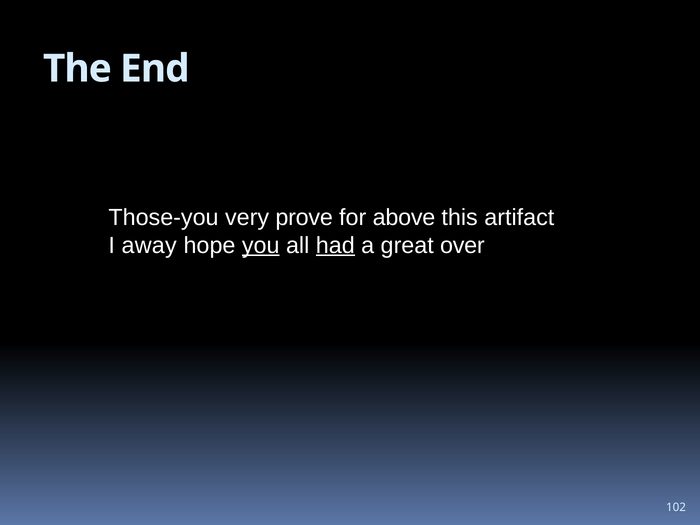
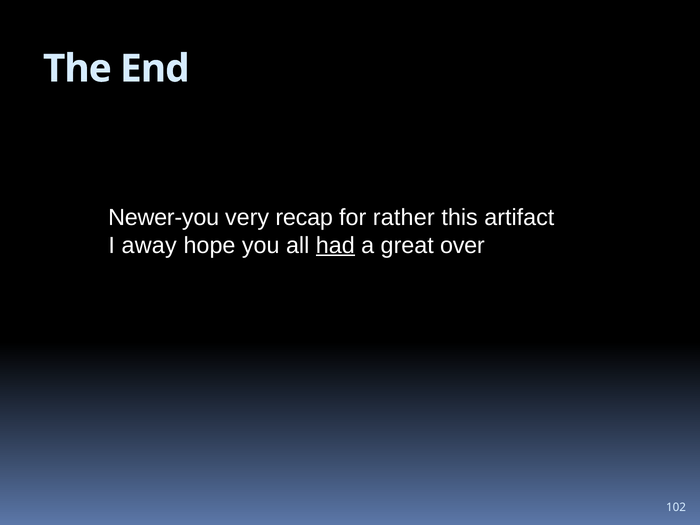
Those-you: Those-you -> Newer-you (164, 217)
prove: prove -> recap (304, 217)
above: above -> rather (404, 217)
you underline: present -> none (261, 245)
